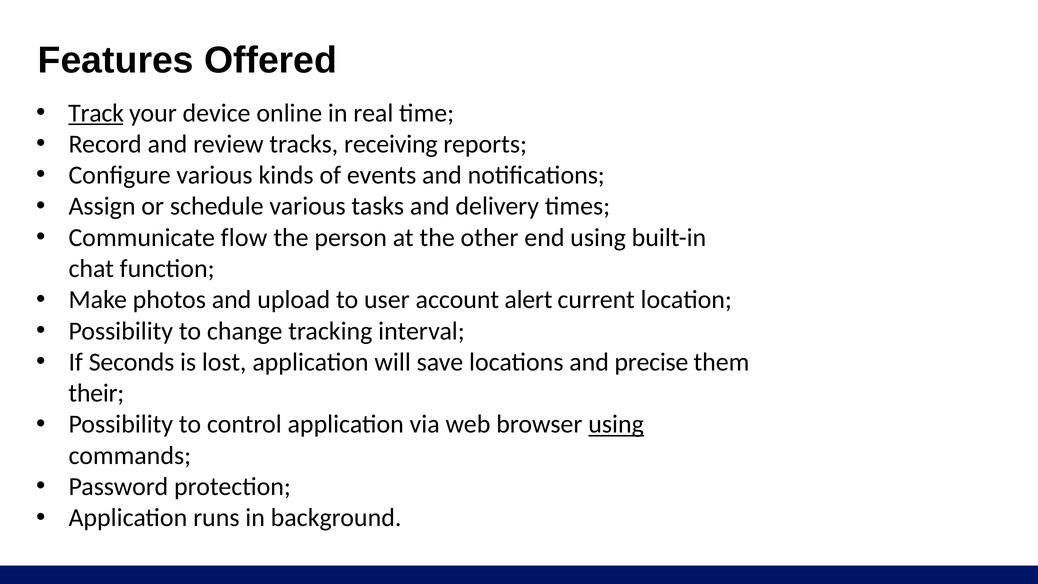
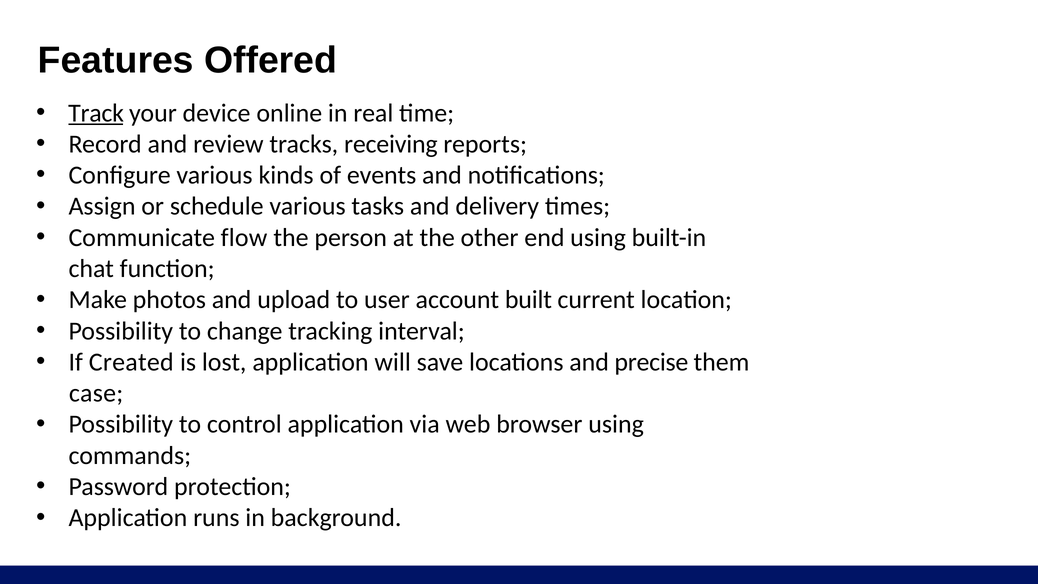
alert: alert -> built (528, 300)
Seconds: Seconds -> Created (131, 362)
their: their -> case (96, 393)
using underline: present -> none (616, 424)
